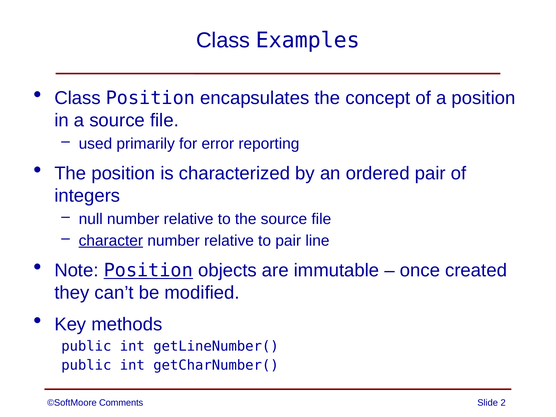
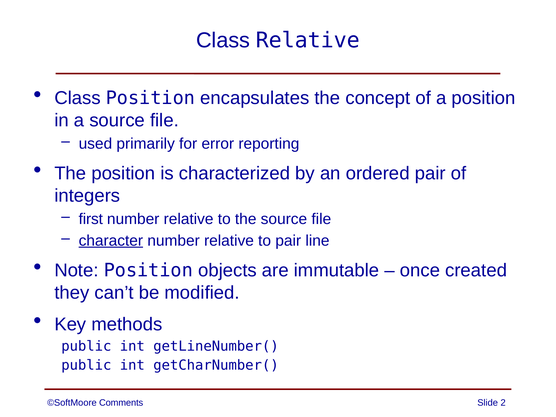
Class Examples: Examples -> Relative (308, 40)
null: null -> first (91, 219)
Position underline: present -> none (148, 271)
